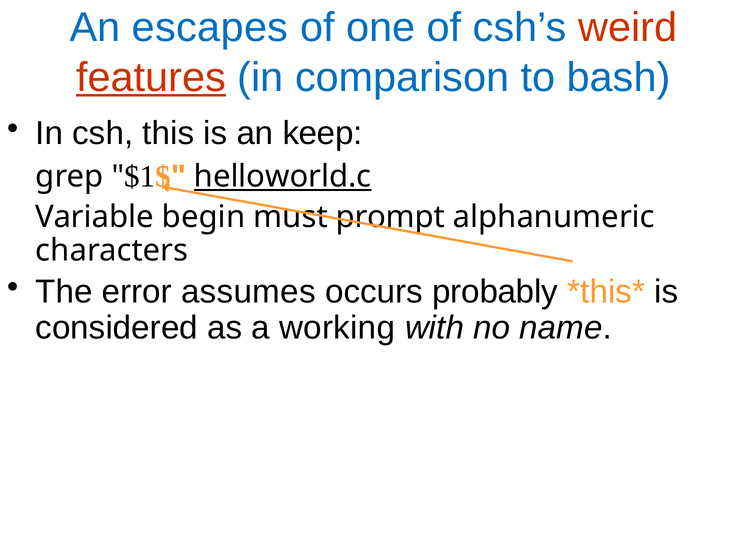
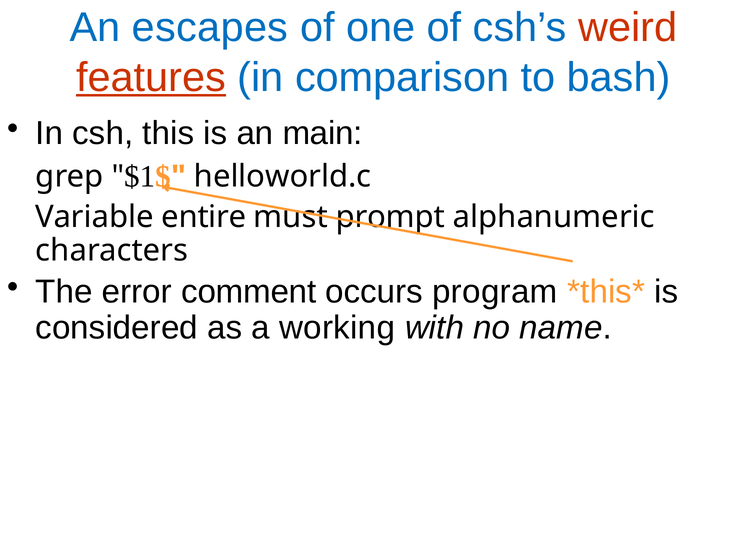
keep: keep -> main (323, 134)
helloworld.c underline: present -> none (283, 177)
begin: begin -> entire (204, 217)
assumes: assumes -> comment (249, 292)
probably: probably -> program (495, 292)
